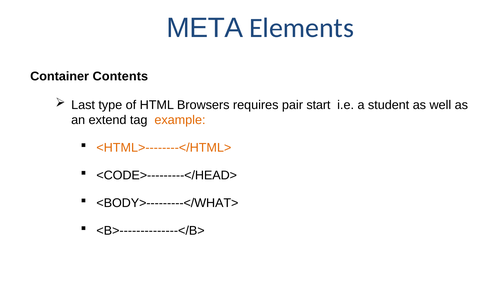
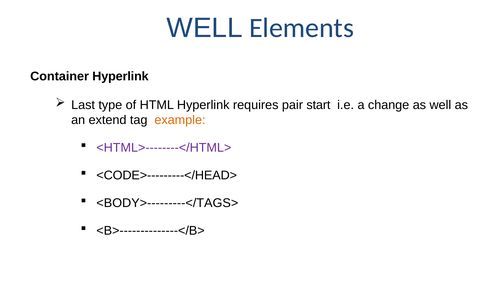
META: META -> WELL (205, 28)
Container Contents: Contents -> Hyperlink (120, 77)
HTML Browsers: Browsers -> Hyperlink (203, 105)
student: student -> change (389, 105)
<HTML>--------</HTML> colour: orange -> purple (164, 148)
<BODY>---------</WHAT>: <BODY>---------</WHAT> -> <BODY>---------</TAGS> (167, 203)
